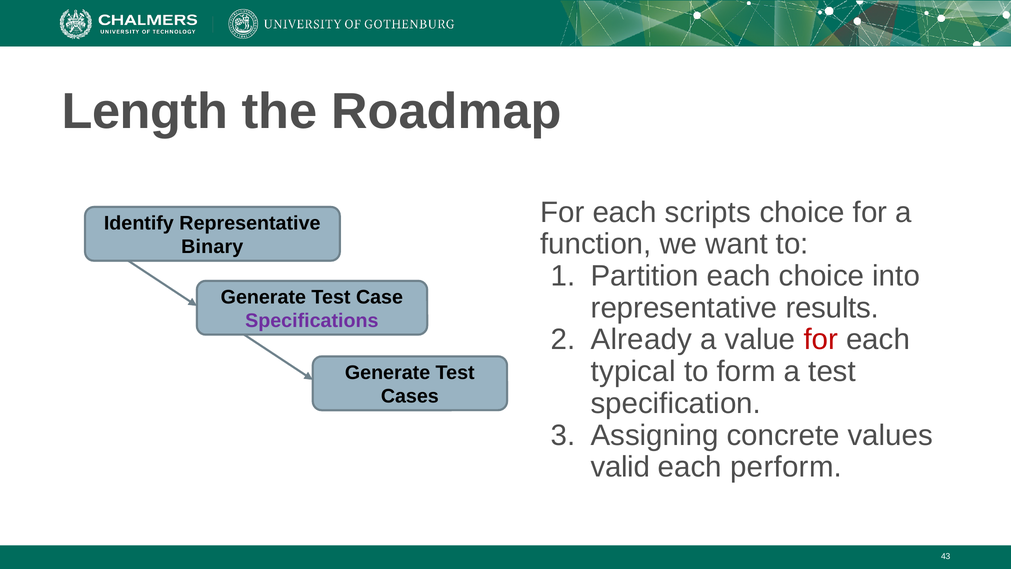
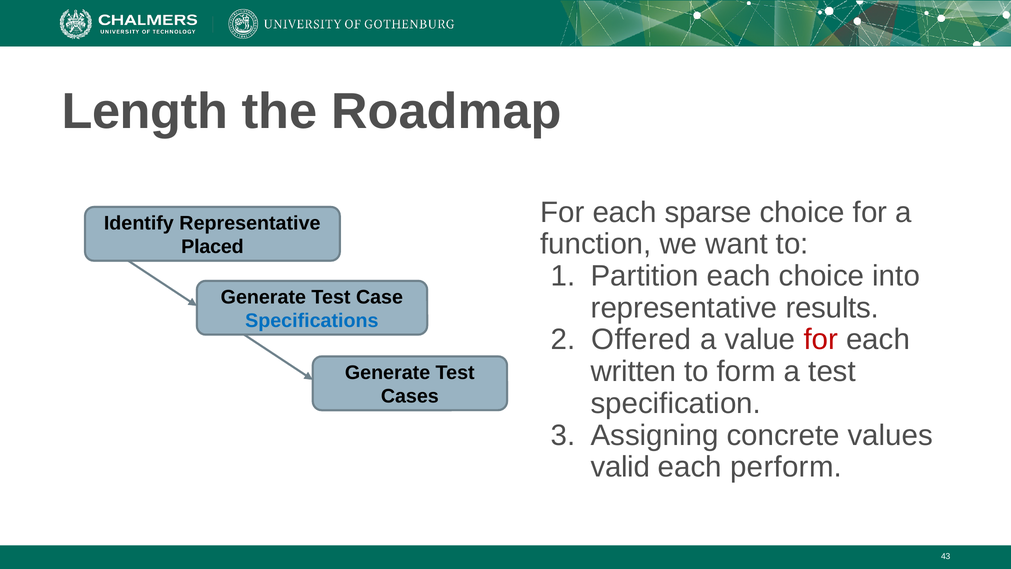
scripts: scripts -> sparse (708, 212)
Binary: Binary -> Placed (212, 247)
Specifications colour: purple -> blue (312, 321)
Already: Already -> Offered (641, 340)
typical: typical -> written (633, 371)
